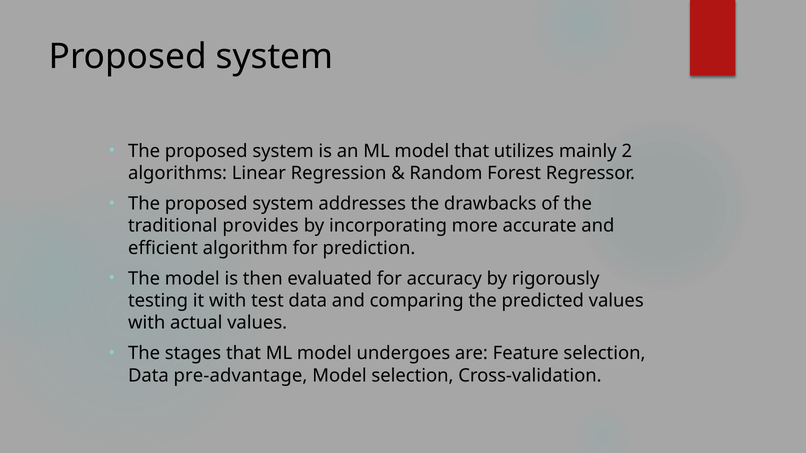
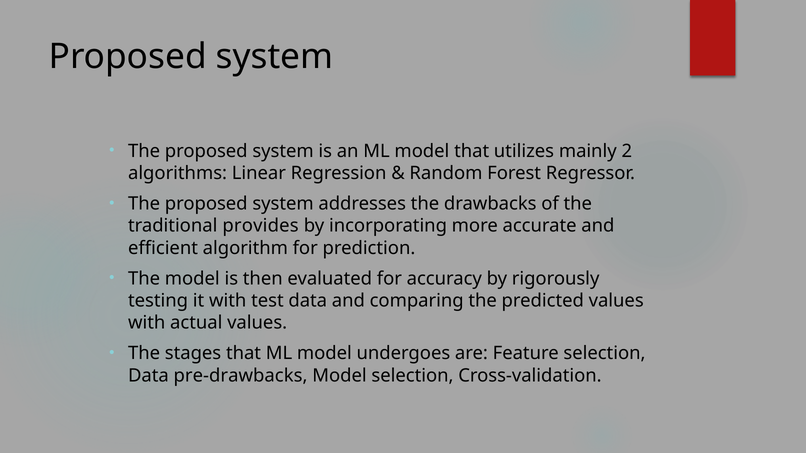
pre-advantage: pre-advantage -> pre-drawbacks (241, 376)
